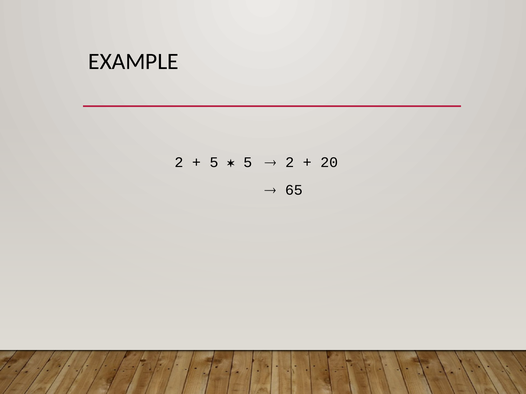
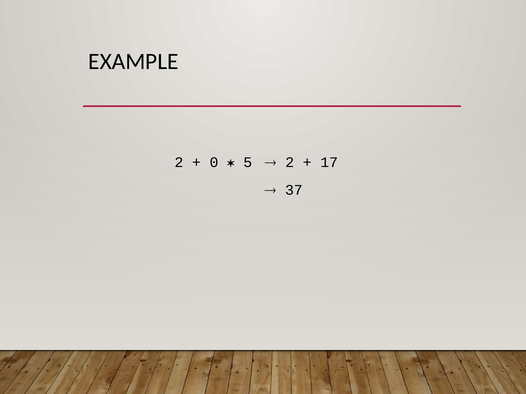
5: 5 -> 0 (214, 163)
20: 20 -> 17 (329, 163)
65: 65 -> 37 (294, 190)
